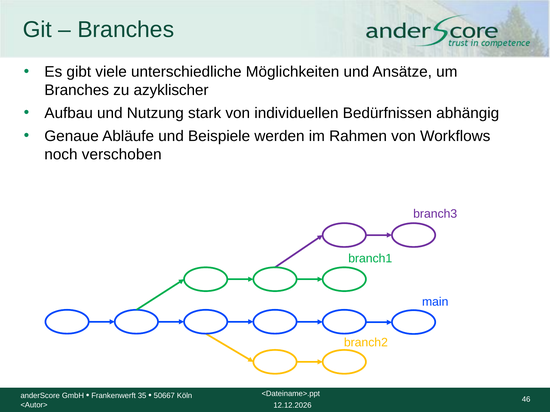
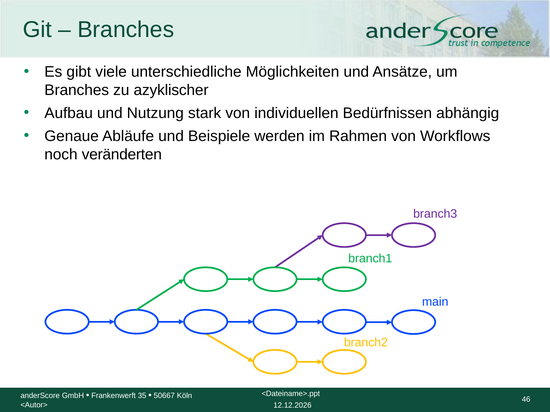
verschoben: verschoben -> veränderten (122, 155)
